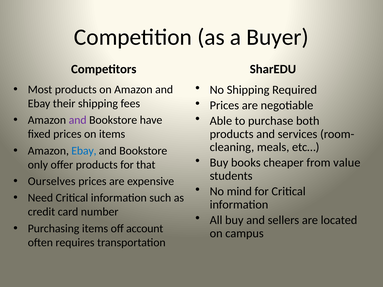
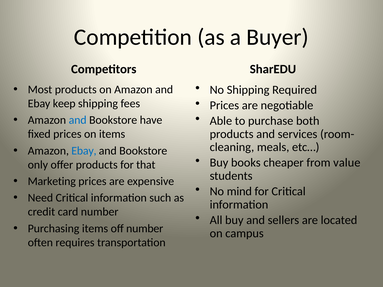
their: their -> keep (64, 104)
and colour: purple -> blue (78, 120)
Ourselves: Ourselves -> Marketing (52, 181)
off account: account -> number (145, 229)
